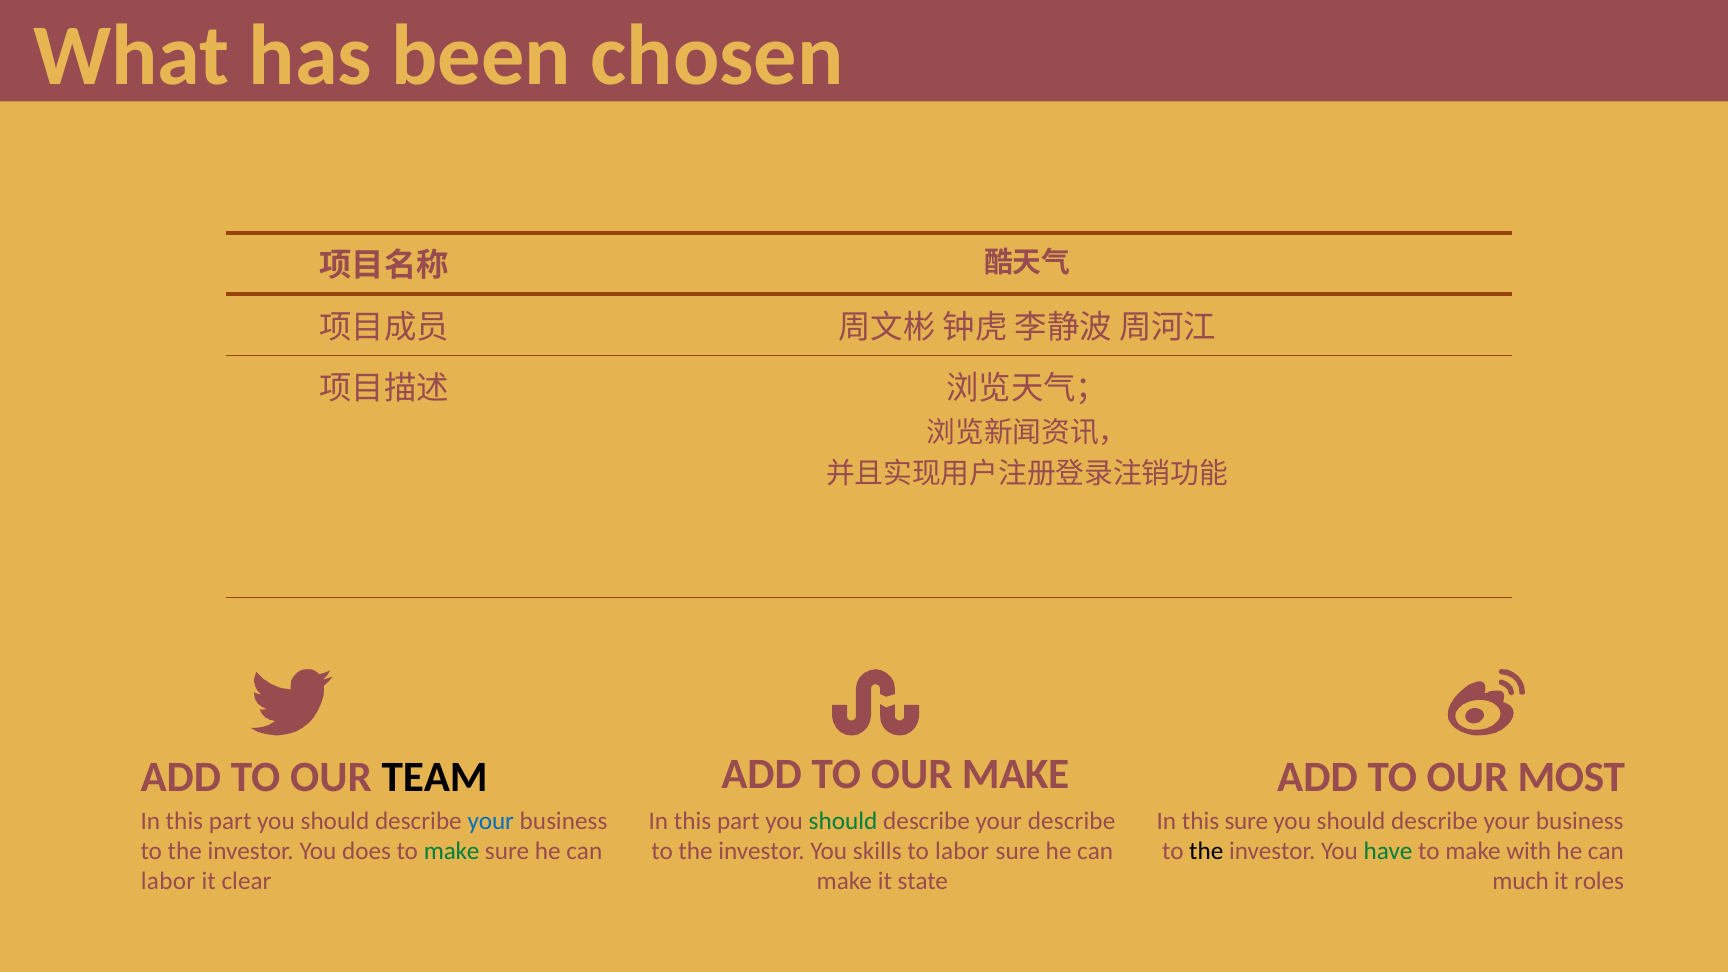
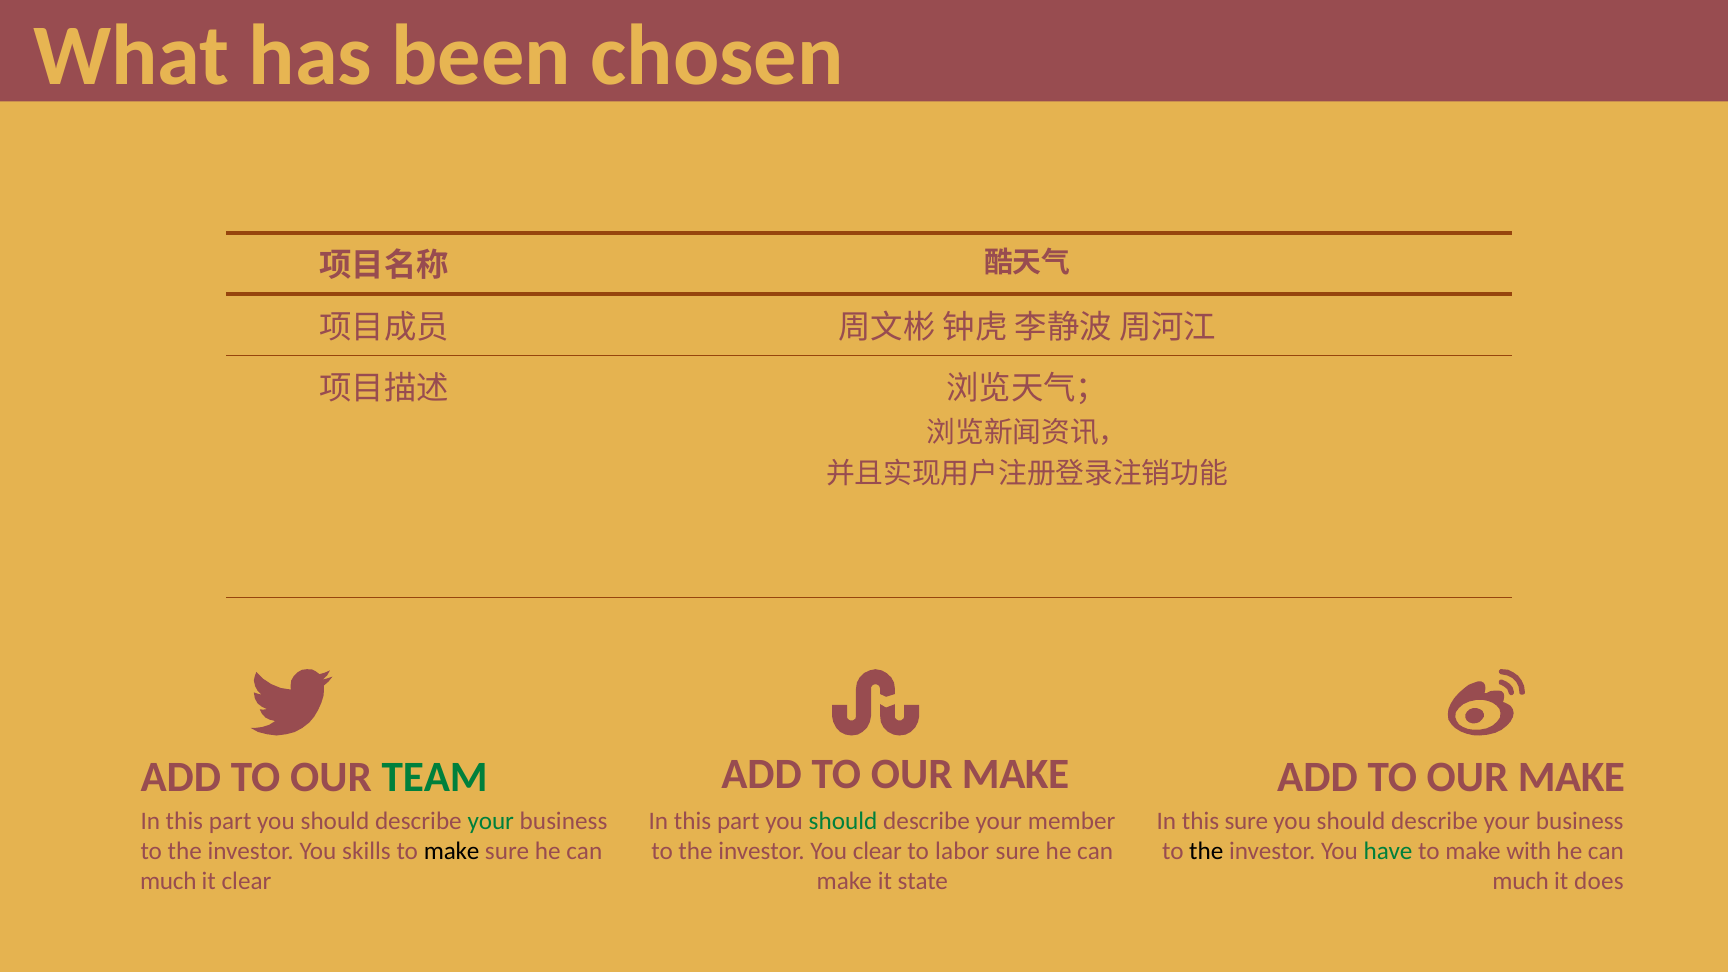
TEAM colour: black -> green (435, 777)
MOST: MOST -> MAKE (1571, 777)
your colour: blue -> green (491, 821)
your describe: describe -> member (1072, 821)
does: does -> skills (366, 851)
make colour: green -> black (452, 851)
You skills: skills -> clear (877, 851)
labor: labor -> much (168, 882)
roles: roles -> does (1599, 882)
